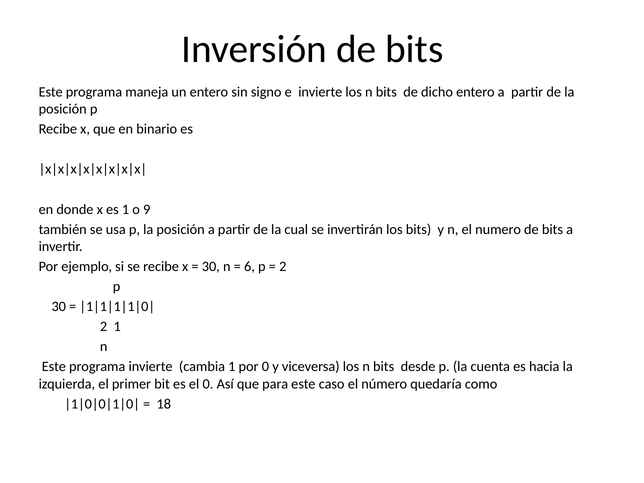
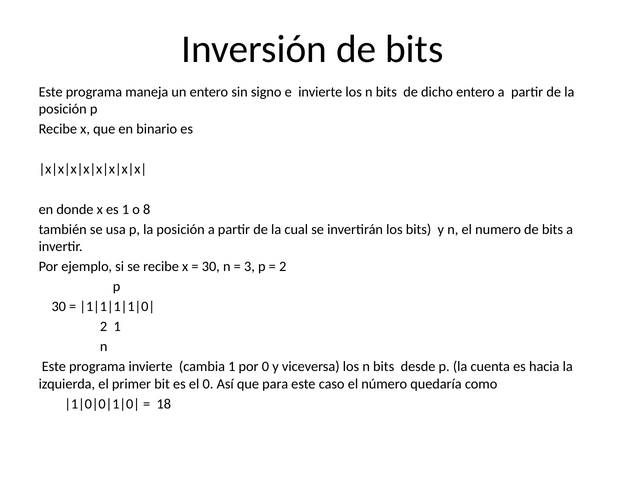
9: 9 -> 8 (147, 209)
6: 6 -> 3 (249, 267)
